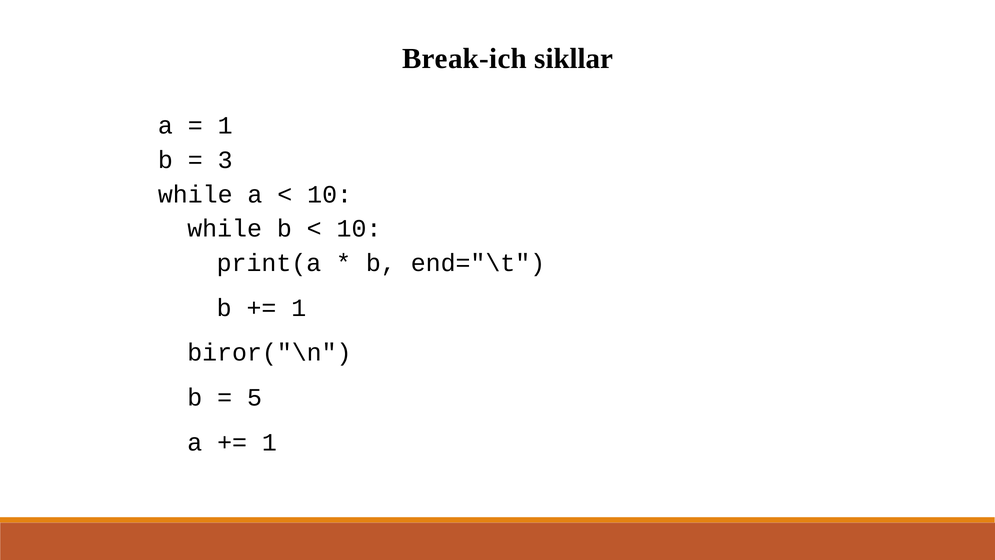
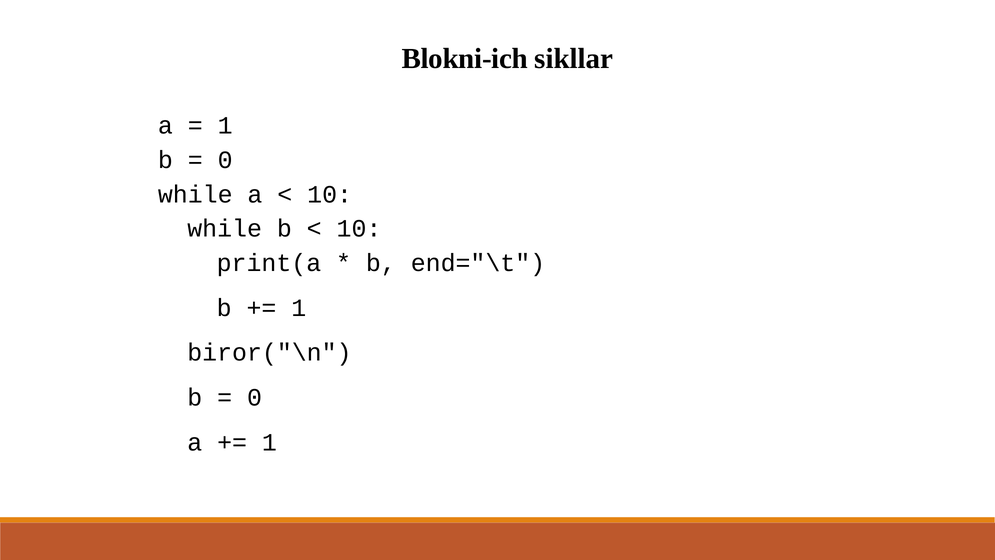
Break-ich: Break-ich -> Blokni-ich (465, 58)
3: 3 -> 0 (225, 160)
5: 5 -> 0 (254, 397)
